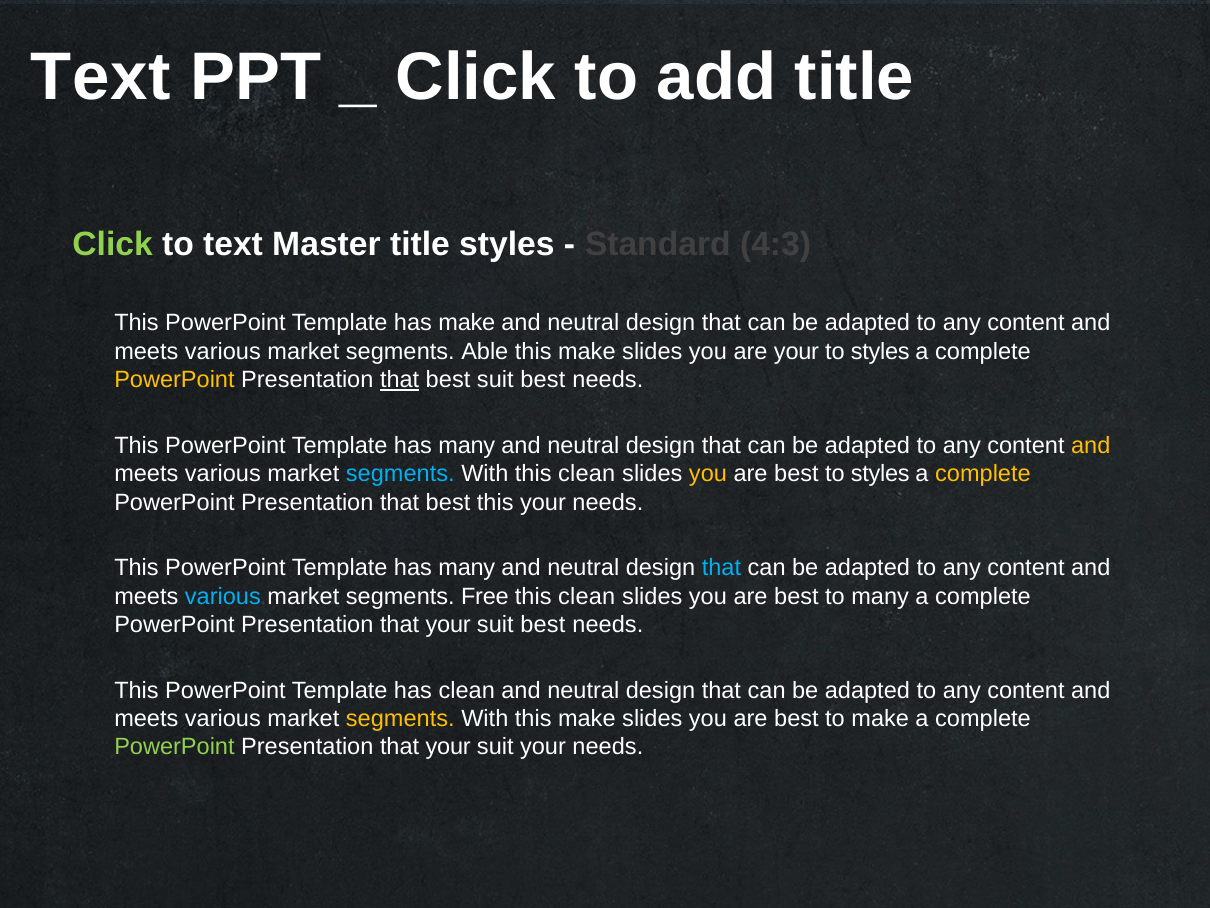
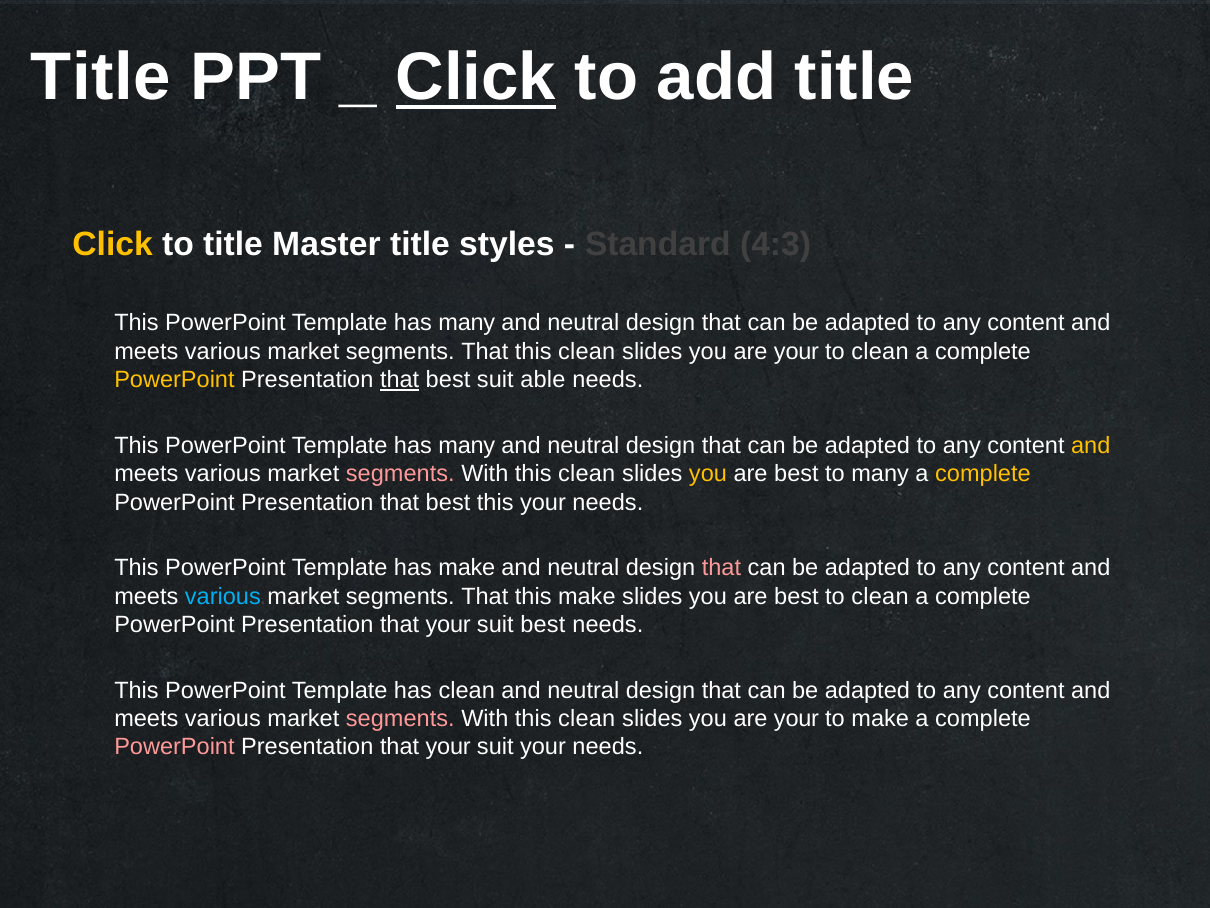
Text: Text -> Title (101, 78)
Click underline: none -> present (476, 78)
Click colour: light green -> yellow (113, 245)
to text: text -> title (233, 245)
make: make -> many (467, 323)
Able: Able -> That (485, 351)
make: make -> clean (587, 351)
styles: styles -> clean (880, 351)
best suit best: best -> able (543, 380)
segments colour: light blue -> pink (400, 474)
styles: styles -> many (880, 474)
many: many -> make (467, 568)
that colour: light blue -> pink (721, 568)
Free: Free -> That (485, 596)
clean: clean -> make (587, 596)
many: many -> clean (880, 596)
segments colour: yellow -> pink (400, 719)
make: make -> clean (587, 719)
best: best -> your (797, 719)
PowerPoint colour: light green -> pink (174, 747)
